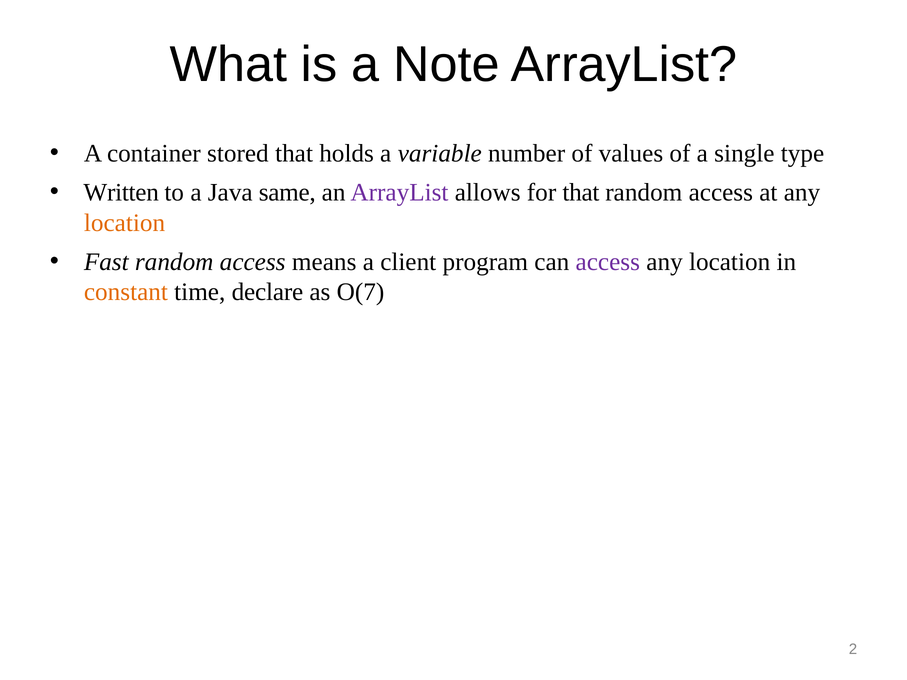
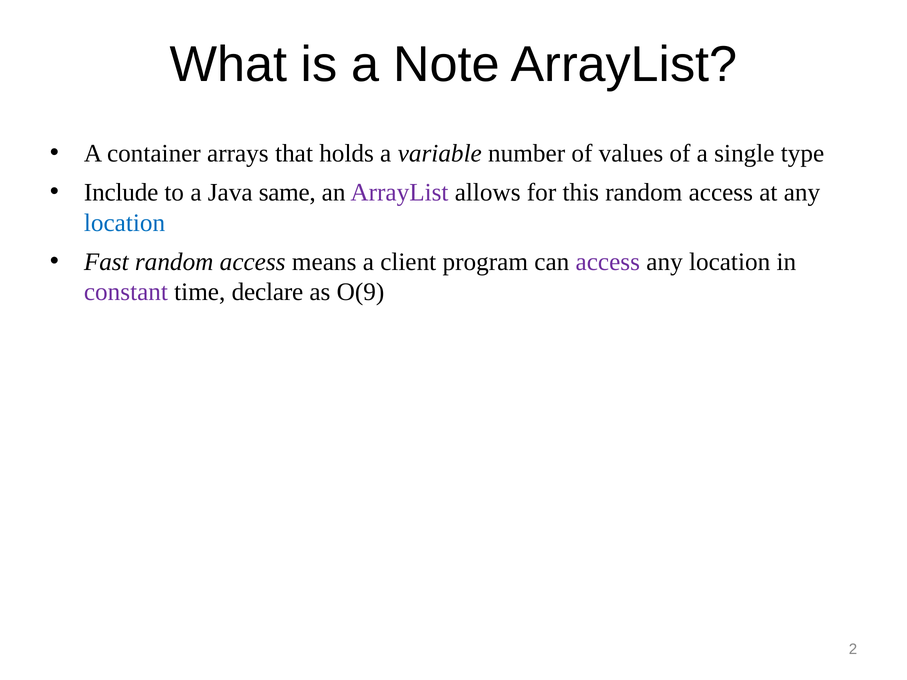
stored: stored -> arrays (238, 154)
Written: Written -> Include (121, 193)
for that: that -> this (581, 193)
location colour: orange -> blue (125, 223)
constant colour: orange -> purple (126, 292)
O(7: O(7 -> O(9 (360, 292)
